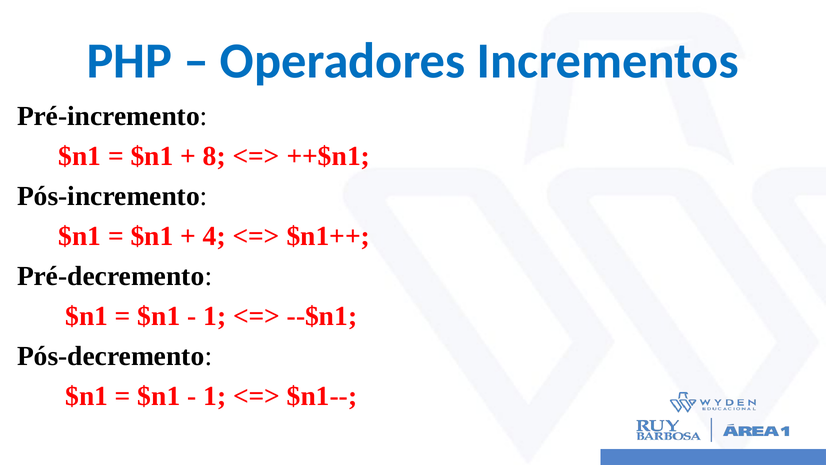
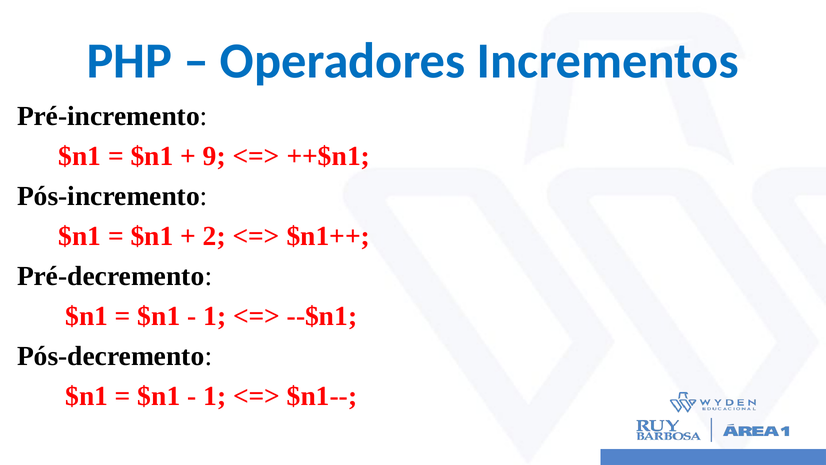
8: 8 -> 9 (214, 156)
4: 4 -> 2 (214, 236)
